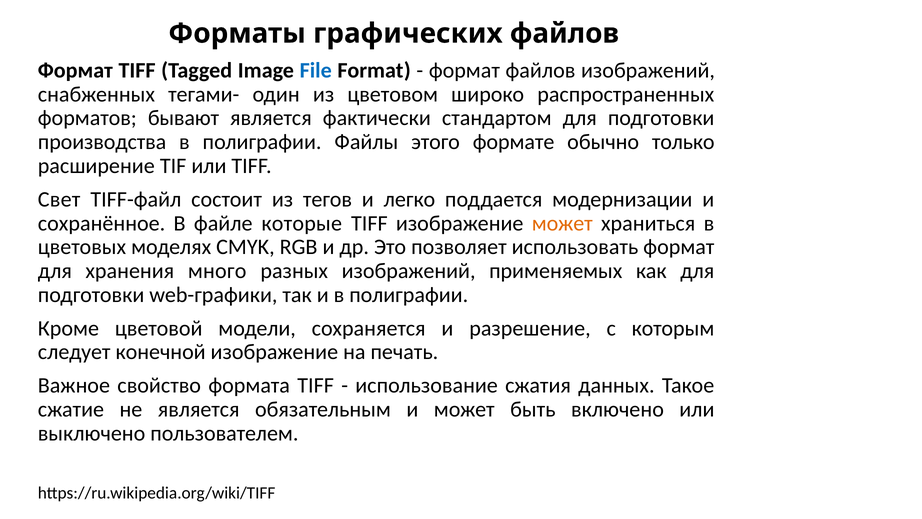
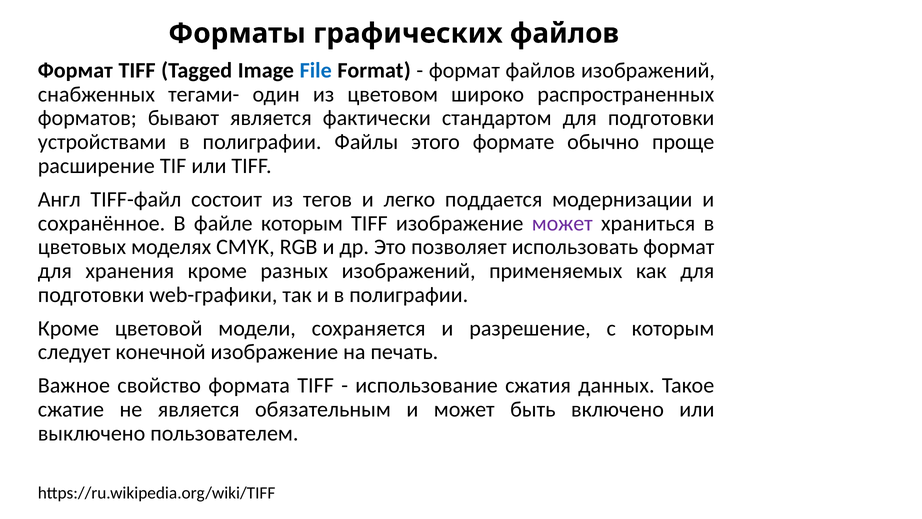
производства: производства -> устройствами (102, 142)
только: только -> проще (683, 142)
Свет: Свет -> Англ (59, 199)
файле которые: которые -> которым (302, 223)
может colour: orange -> purple (562, 223)
хранения много: много -> кроме (217, 271)
